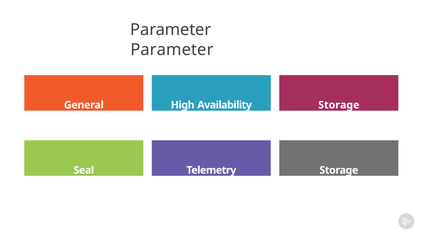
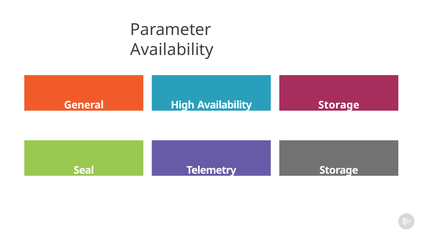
Parameter: Parameter -> Availability (172, 50)
